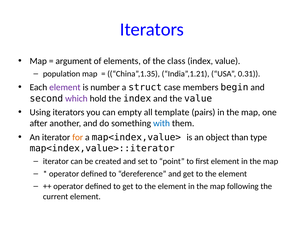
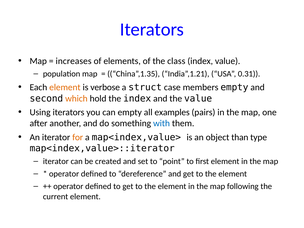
argument: argument -> increases (74, 61)
element colour: purple -> orange (65, 87)
number: number -> verbose (105, 87)
members begin: begin -> empty (234, 87)
which colour: purple -> orange (76, 98)
template: template -> examples (172, 112)
